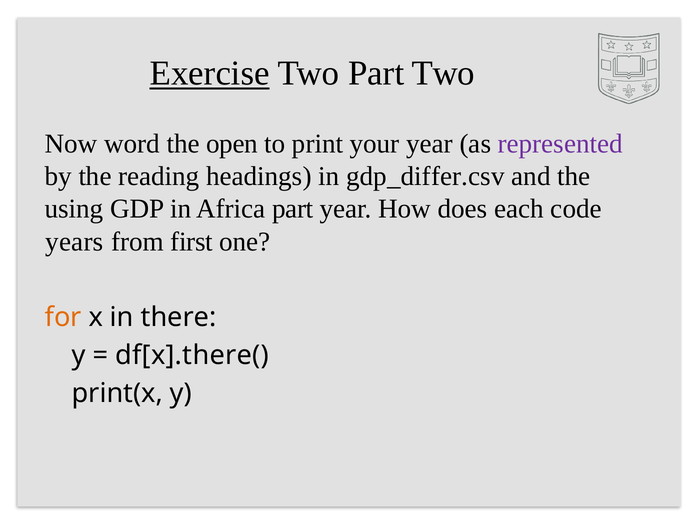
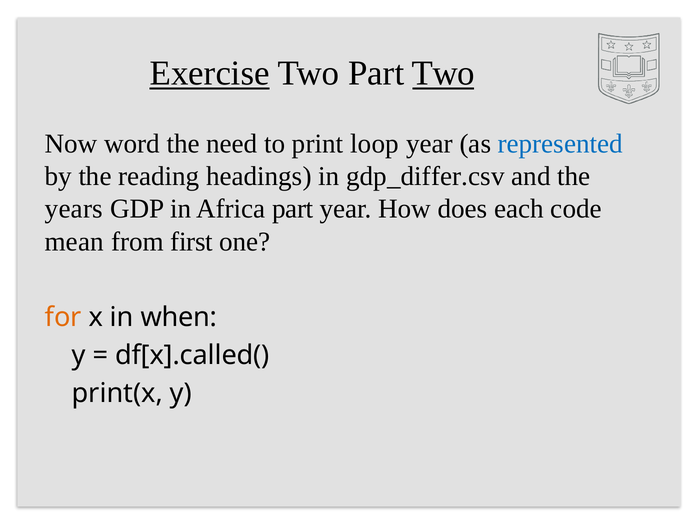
Two underline: none -> present (443, 73)
open: open -> need (232, 144)
your: your -> loop (375, 144)
represented colour: purple -> blue (560, 144)
using: using -> years (74, 209)
years: years -> mean (74, 241)
there: there -> when (179, 317)
df[x].there(: df[x].there( -> df[x].called( (192, 355)
